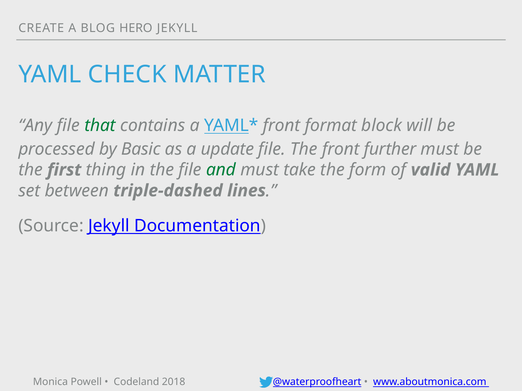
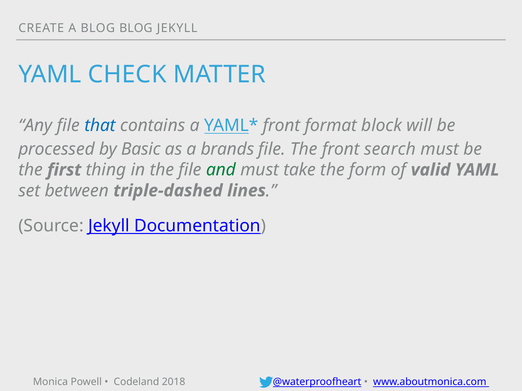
BLOG HERO: HERO -> BLOG (136, 28)
that colour: green -> blue (100, 126)
update: update -> brands (227, 149)
further: further -> search (390, 149)
